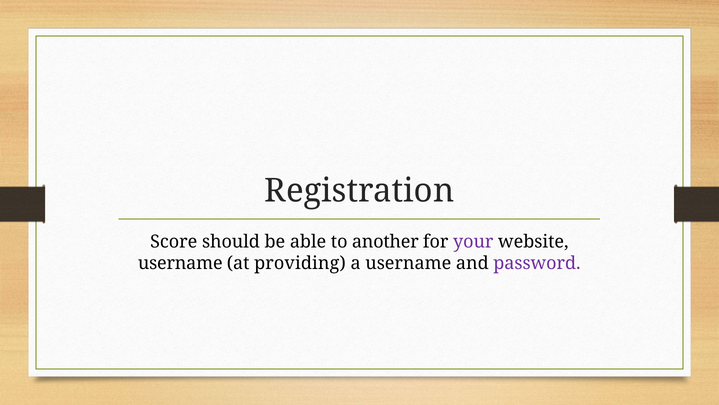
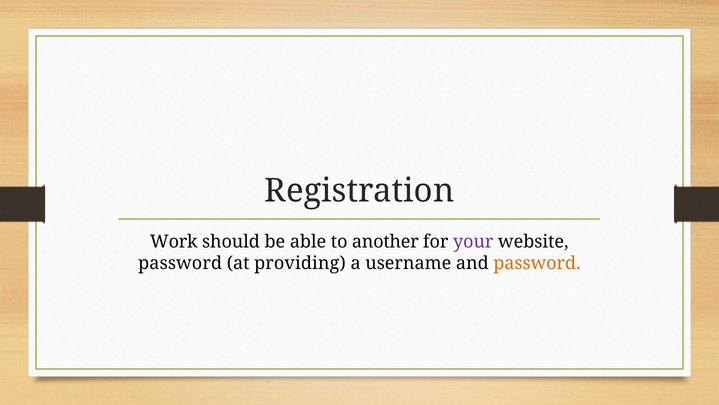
Score: Score -> Work (174, 242)
username: username -> password (180, 263)
password colour: purple -> orange (537, 263)
